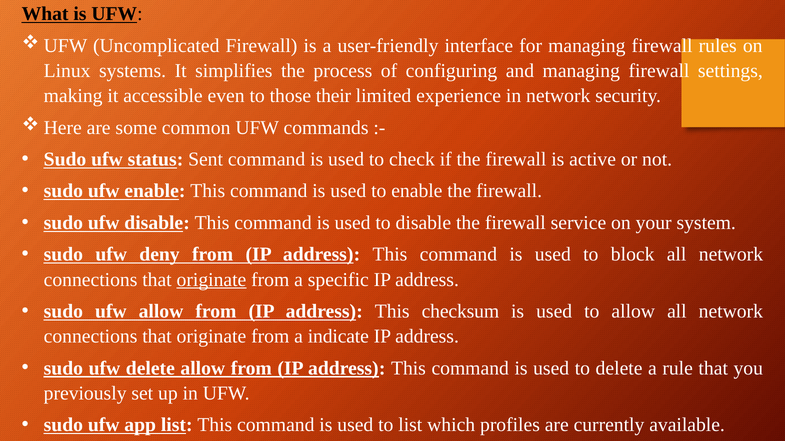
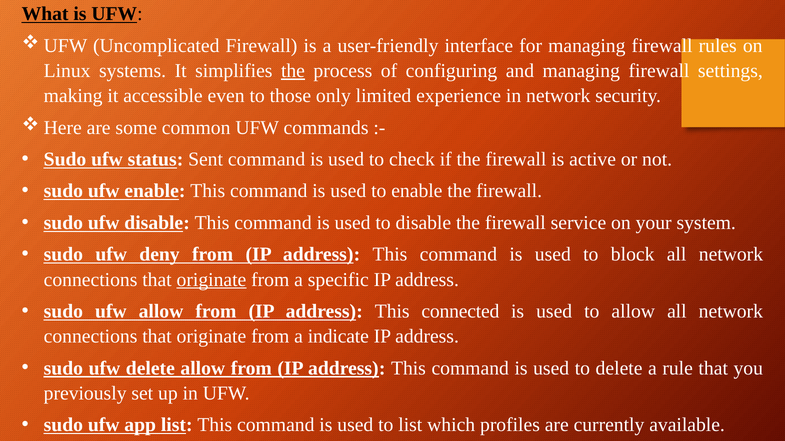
the underline: none -> present (293, 71)
their: their -> only (333, 96)
checksum: checksum -> connected (460, 312)
